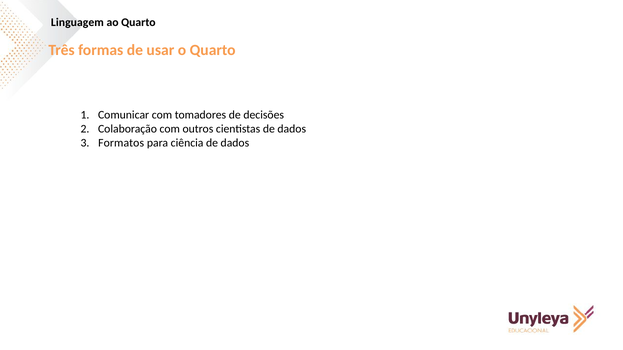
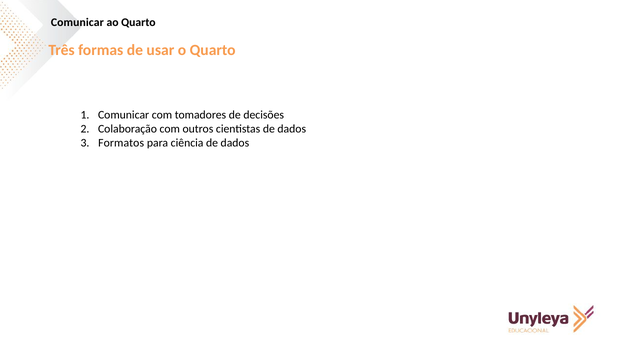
Linguagem: Linguagem -> Comunicar (77, 23)
